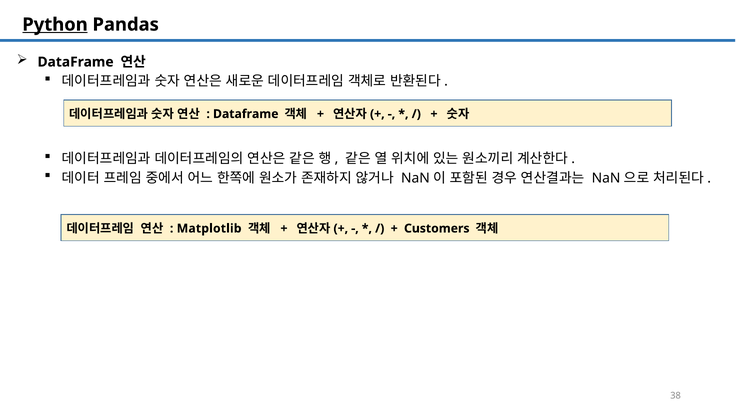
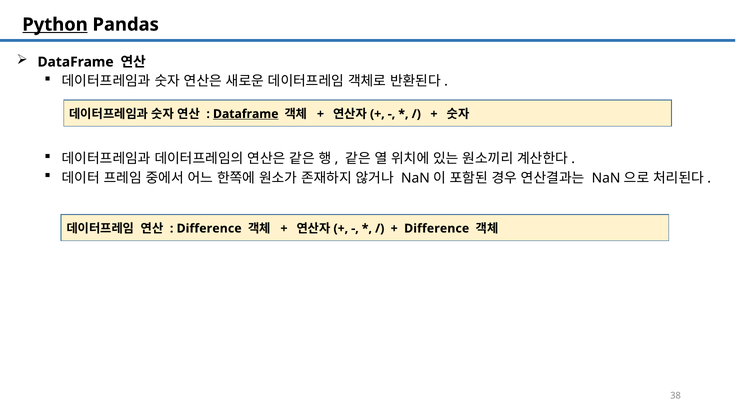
Dataframe underline: none -> present (246, 114)
Matplotlib: Matplotlib -> Difference (209, 228)
Customers: Customers -> Difference (437, 228)
